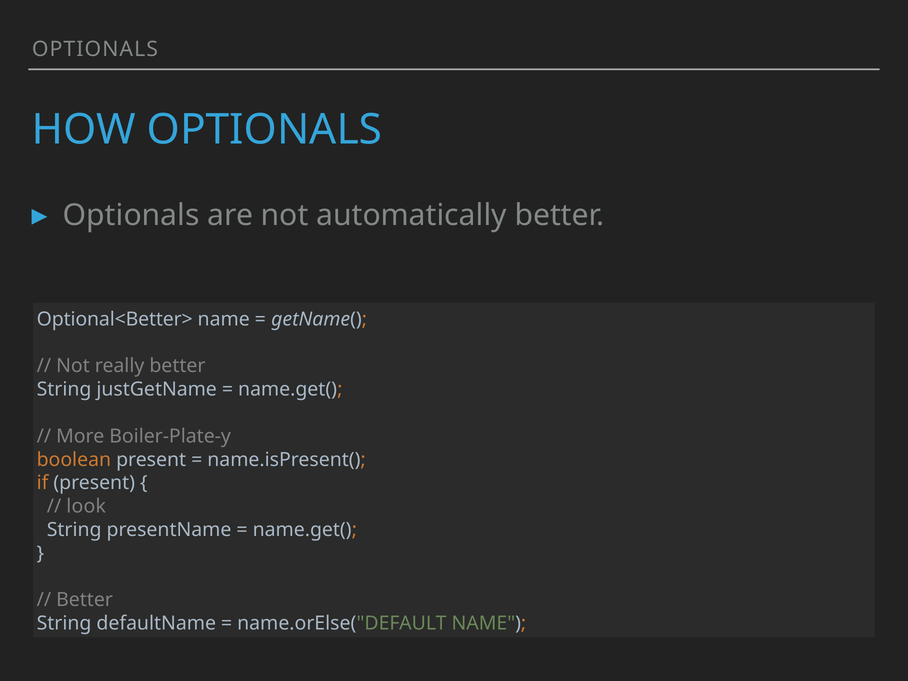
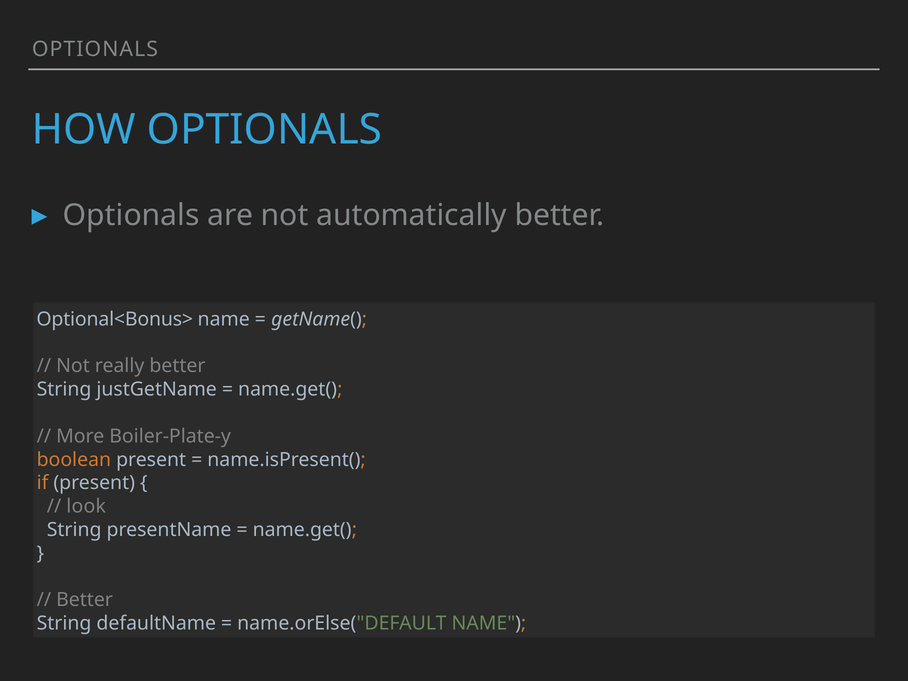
Optional<Better>: Optional<Better> -> Optional<Bonus> (115, 319)
